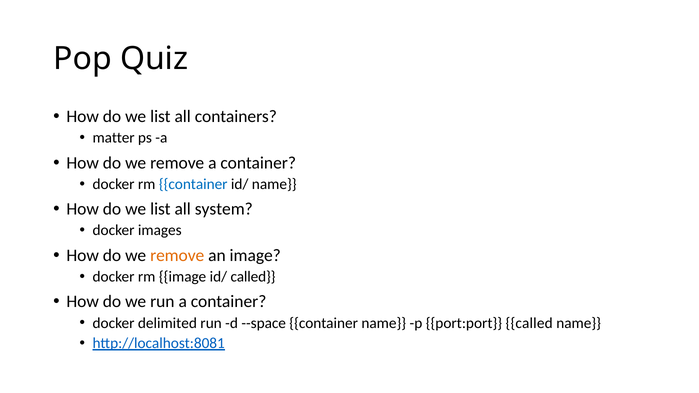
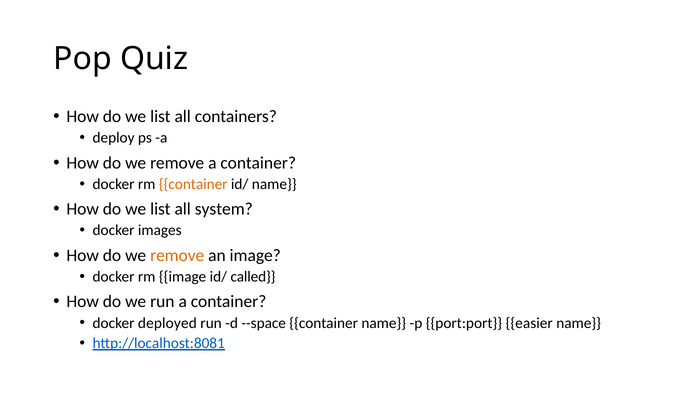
matter: matter -> deploy (114, 138)
container colour: blue -> orange (193, 184)
delimited: delimited -> deployed (167, 323)
port:port called: called -> easier (529, 323)
